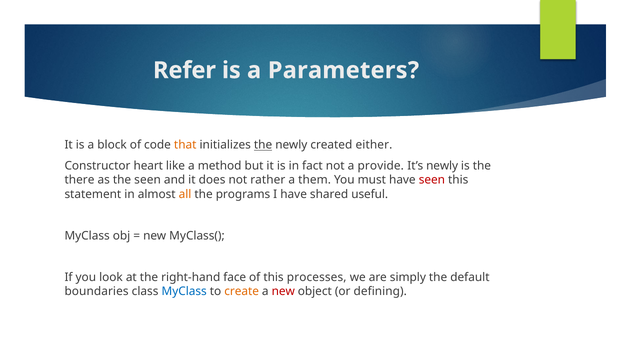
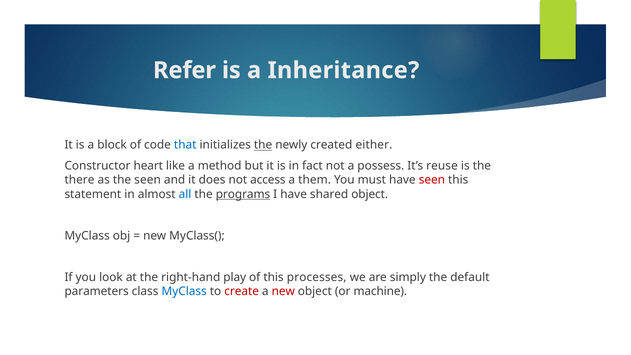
Parameters: Parameters -> Inheritance (343, 70)
that colour: orange -> blue (185, 145)
provide: provide -> possess (381, 166)
It’s newly: newly -> reuse (442, 166)
rather: rather -> access (268, 180)
all colour: orange -> blue (185, 194)
programs underline: none -> present (243, 194)
shared useful: useful -> object (370, 194)
face: face -> play (235, 277)
boundaries: boundaries -> parameters (97, 292)
create colour: orange -> red (242, 292)
defining: defining -> machine (380, 292)
